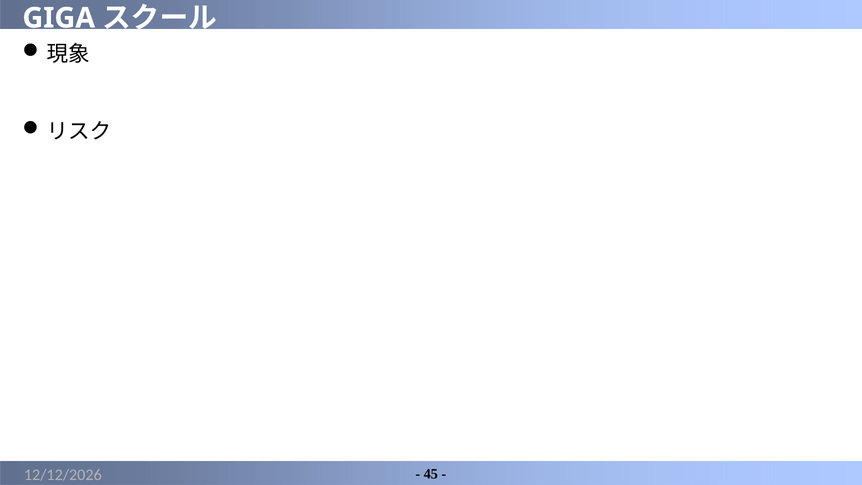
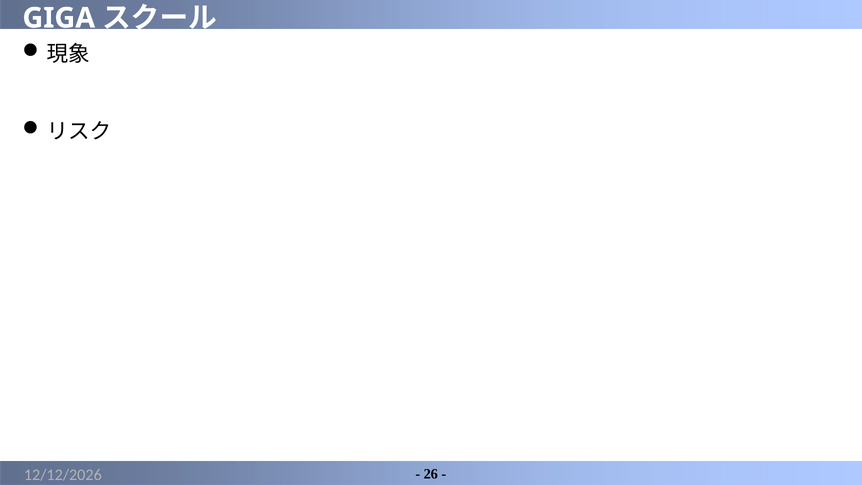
45: 45 -> 26 (431, 474)
